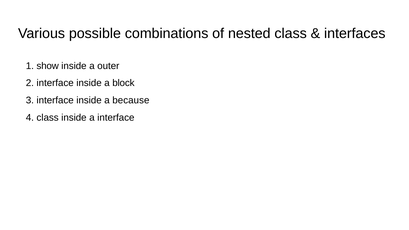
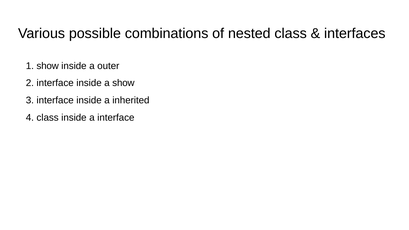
a block: block -> show (123, 83)
because: because -> inherited (131, 100)
